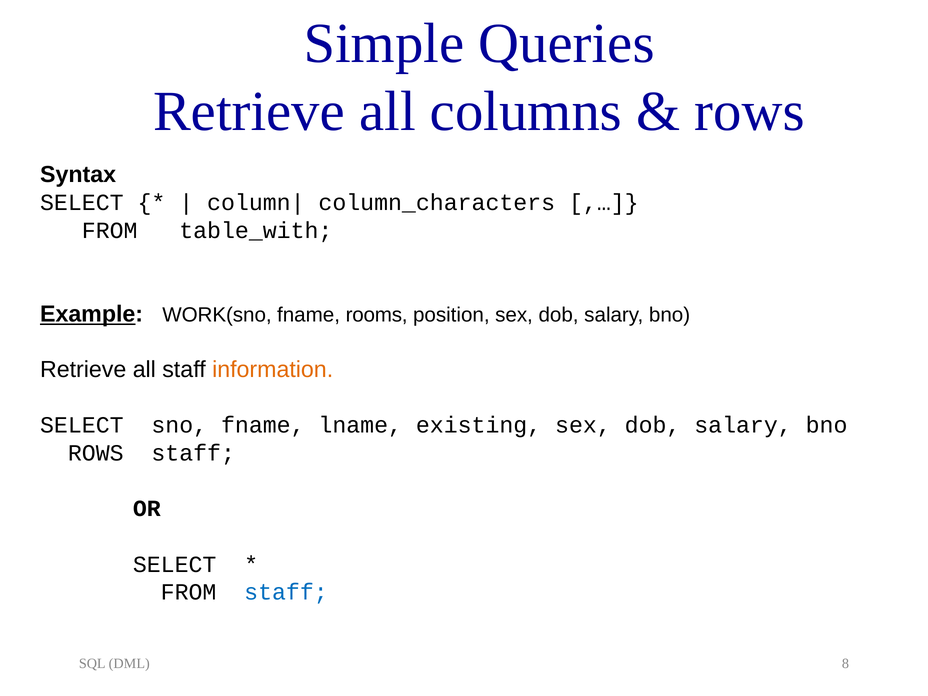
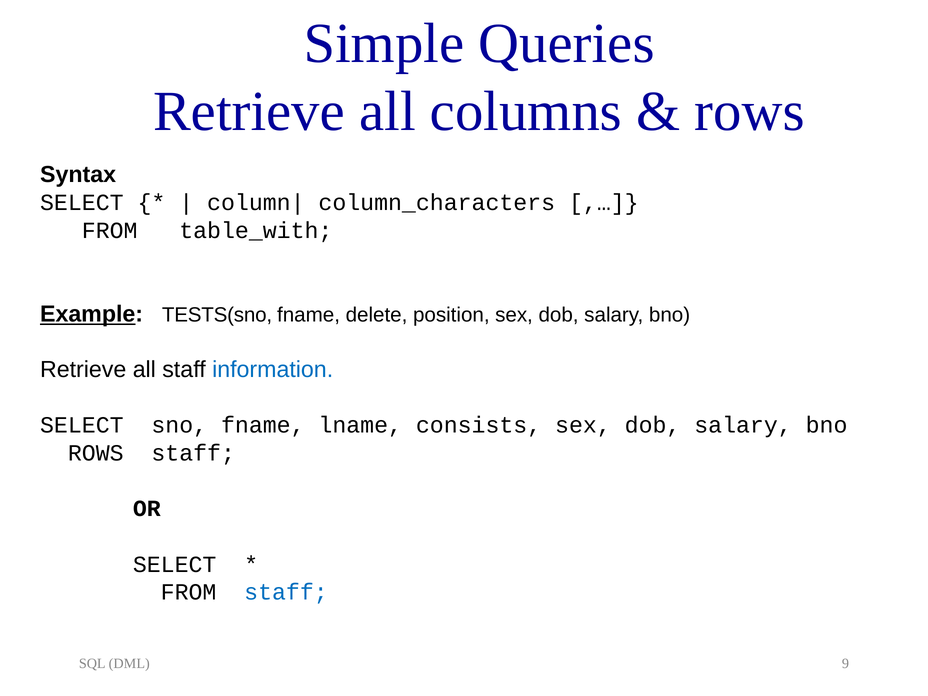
WORK(sno: WORK(sno -> TESTS(sno (217, 315)
rooms: rooms -> delete (377, 315)
information colour: orange -> blue (273, 370)
existing: existing -> consists (479, 425)
8: 8 -> 9 (846, 664)
